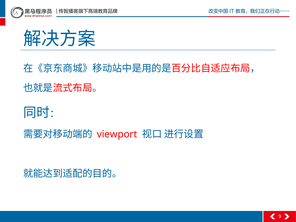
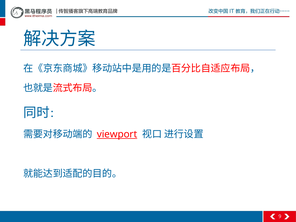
viewport underline: none -> present (117, 134)
